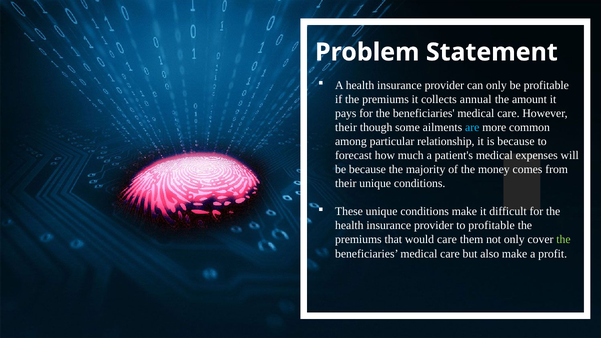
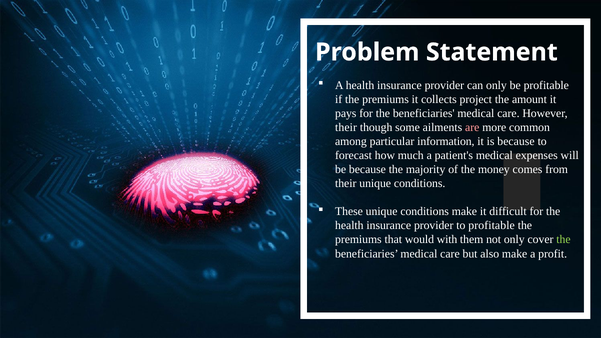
annual: annual -> project (476, 99)
are colour: light blue -> pink (472, 128)
relationship: relationship -> information (446, 142)
would care: care -> with (447, 240)
